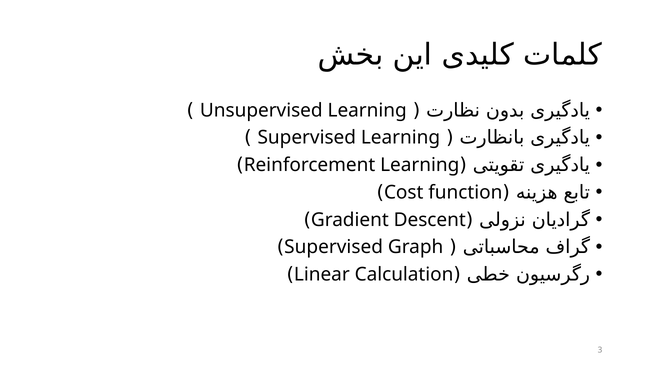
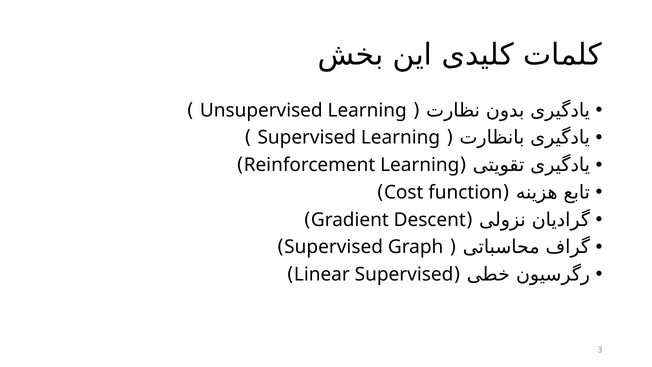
Linear Calculation: Calculation -> Supervised (404, 274)
